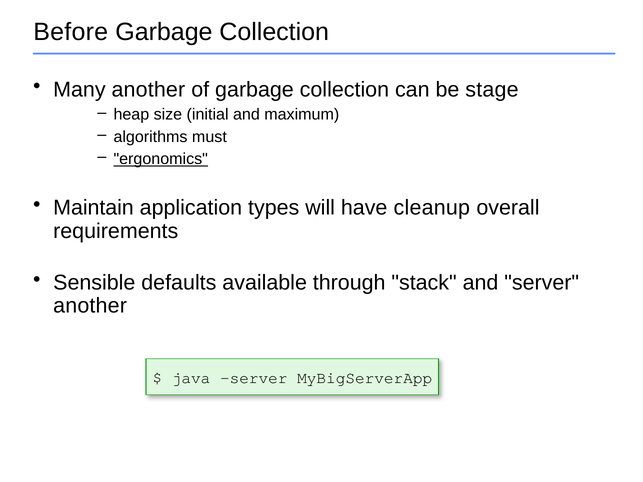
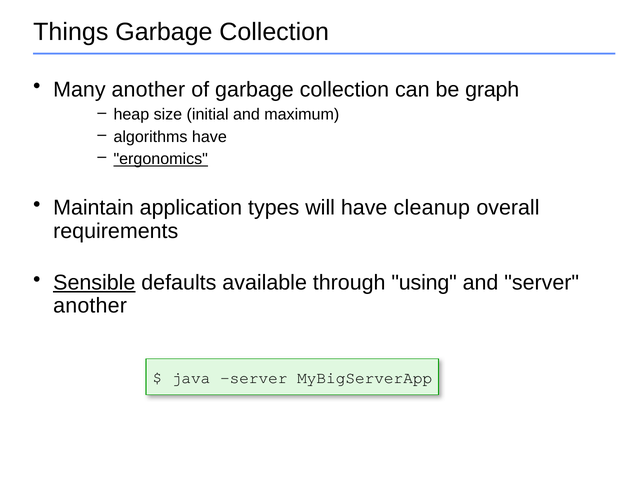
Before: Before -> Things (71, 32)
stage: stage -> graph (492, 90)
algorithms must: must -> have (209, 137)
Sensible underline: none -> present (94, 283)
stack: stack -> using (424, 283)
